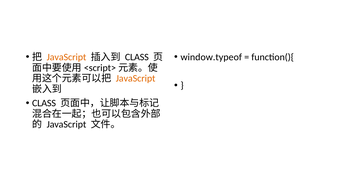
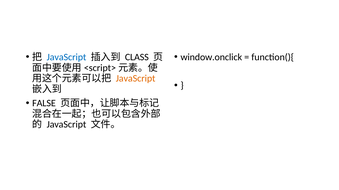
JavaScript colour: orange -> blue (66, 57)
window.typeof: window.typeof -> window.onclick (211, 57)
CLASS: CLASS -> FALSE (44, 104)
